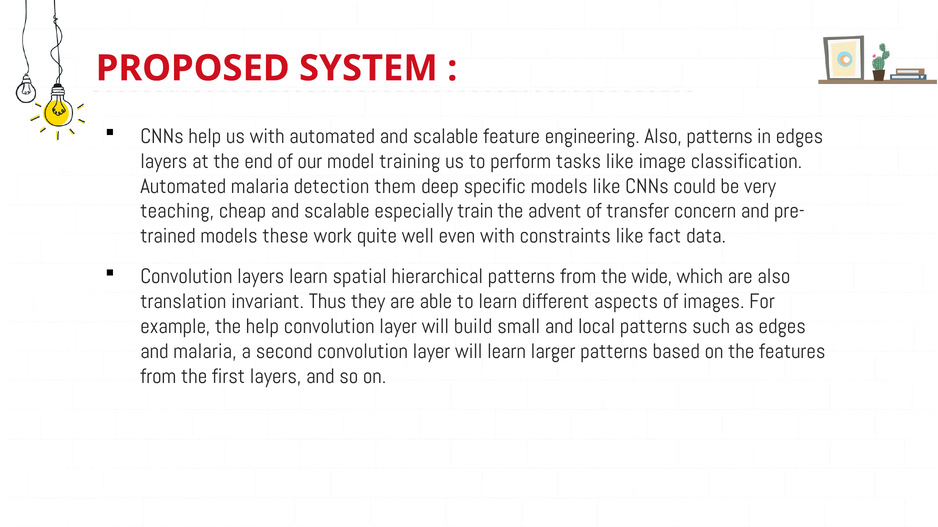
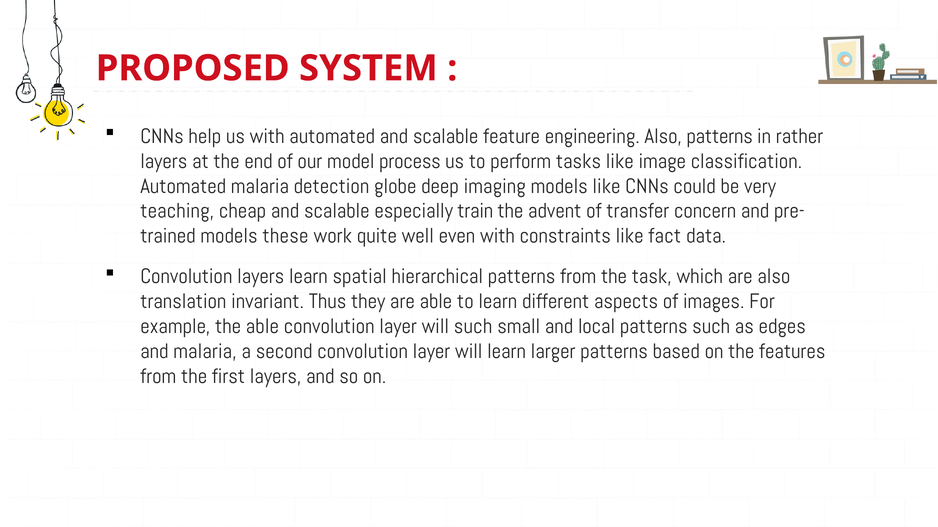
in edges: edges -> rather (800, 136)
training: training -> process (410, 161)
them: them -> globe (395, 186)
specific: specific -> imaging (495, 186)
wide: wide -> task (652, 277)
the help: help -> able (262, 327)
will build: build -> such (473, 327)
